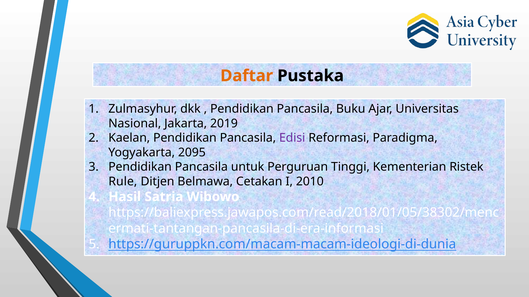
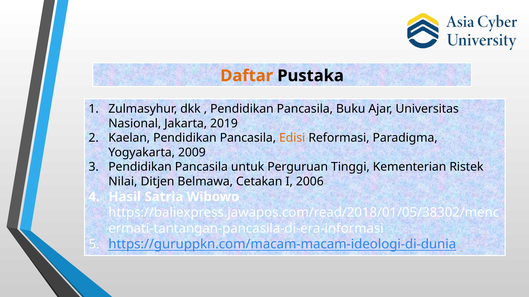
Edisi colour: purple -> orange (292, 138)
2095: 2095 -> 2009 (192, 153)
Rule: Rule -> Nilai (123, 182)
2010: 2010 -> 2006 (310, 182)
